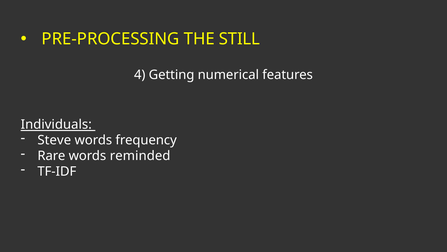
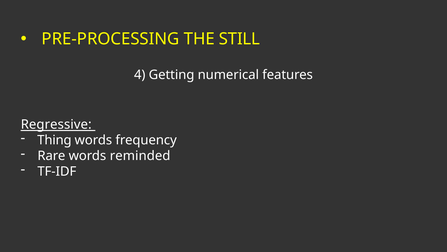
Individuals: Individuals -> Regressive (56, 124)
Steve: Steve -> Thing (54, 140)
